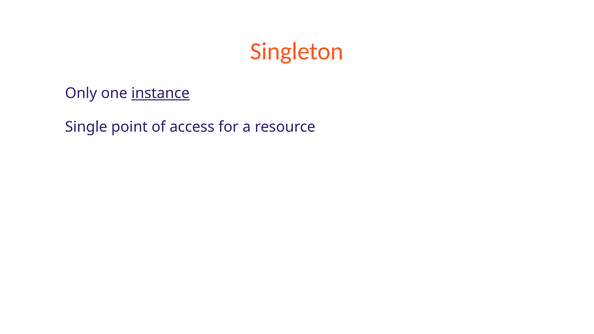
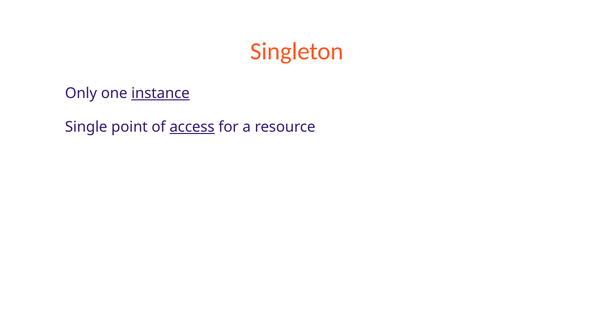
access underline: none -> present (192, 127)
